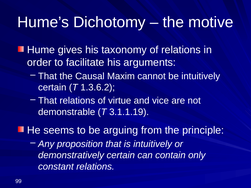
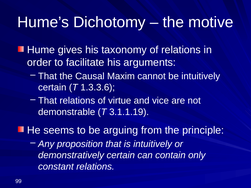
1.3.6.2: 1.3.6.2 -> 1.3.3.6 (98, 88)
